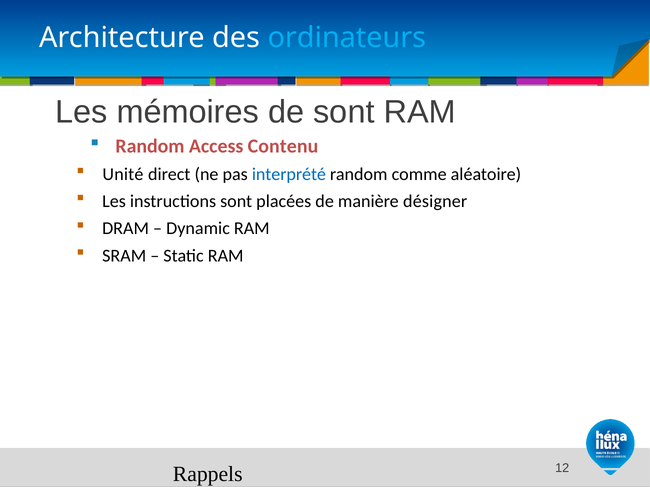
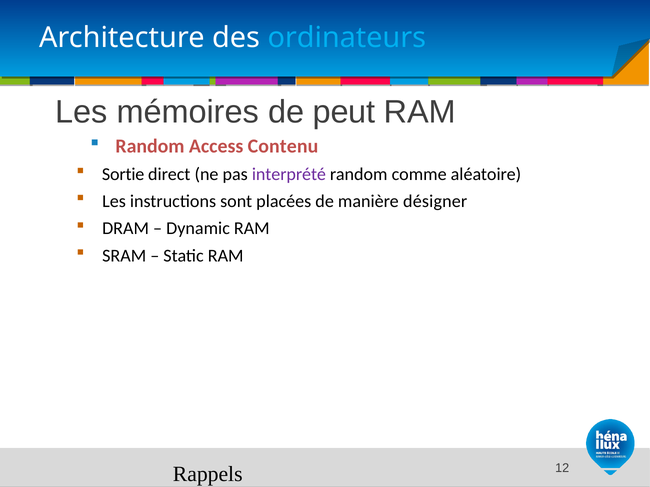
de sont: sont -> peut (344, 112)
Unité: Unité -> Sortie (123, 175)
interprété colour: blue -> purple (289, 175)
